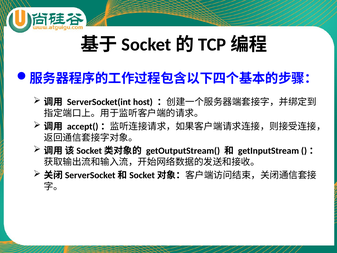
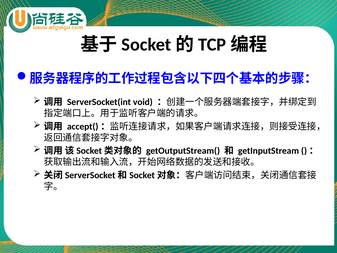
host: host -> void (143, 102)
